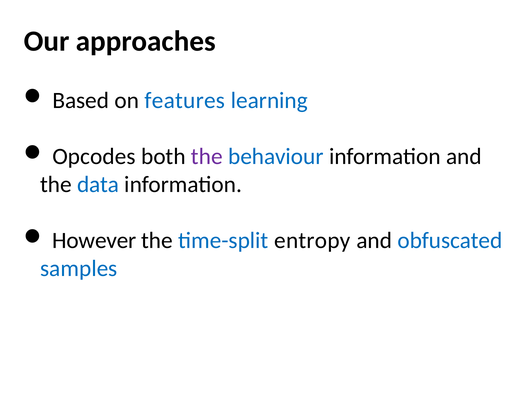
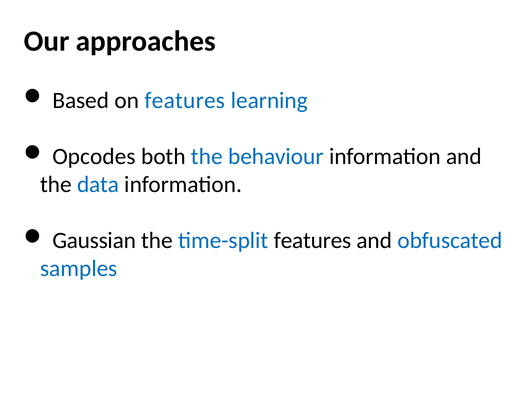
the colour: purple -> blue (207, 156)
However: However -> Gaussian (94, 240)
time-split entropy: entropy -> features (313, 240)
